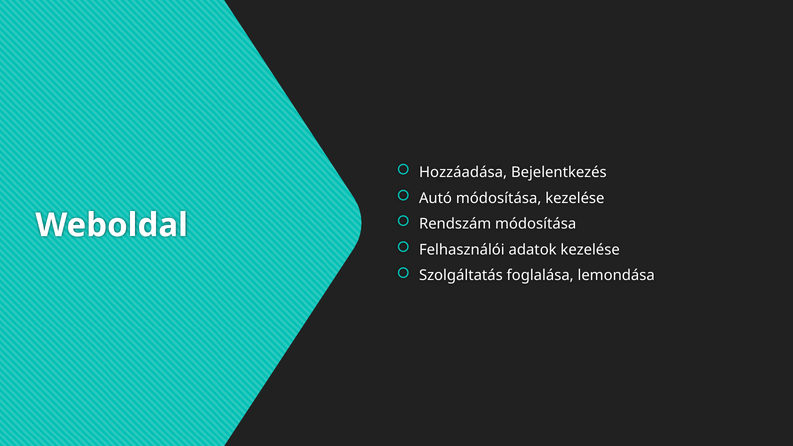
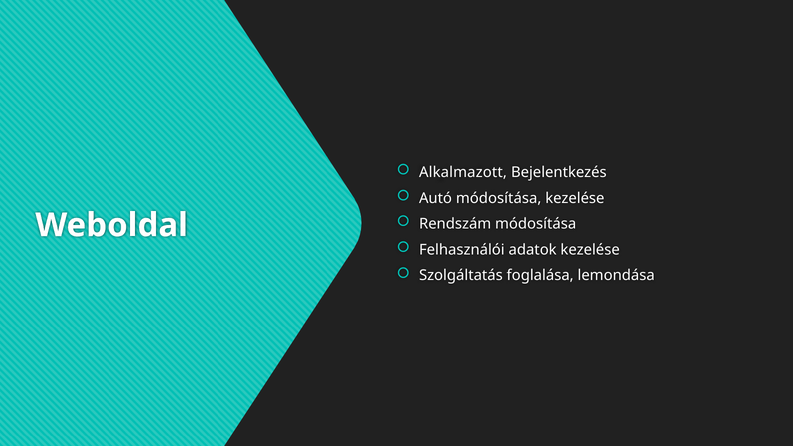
Hozzáadása: Hozzáadása -> Alkalmazott (463, 172)
